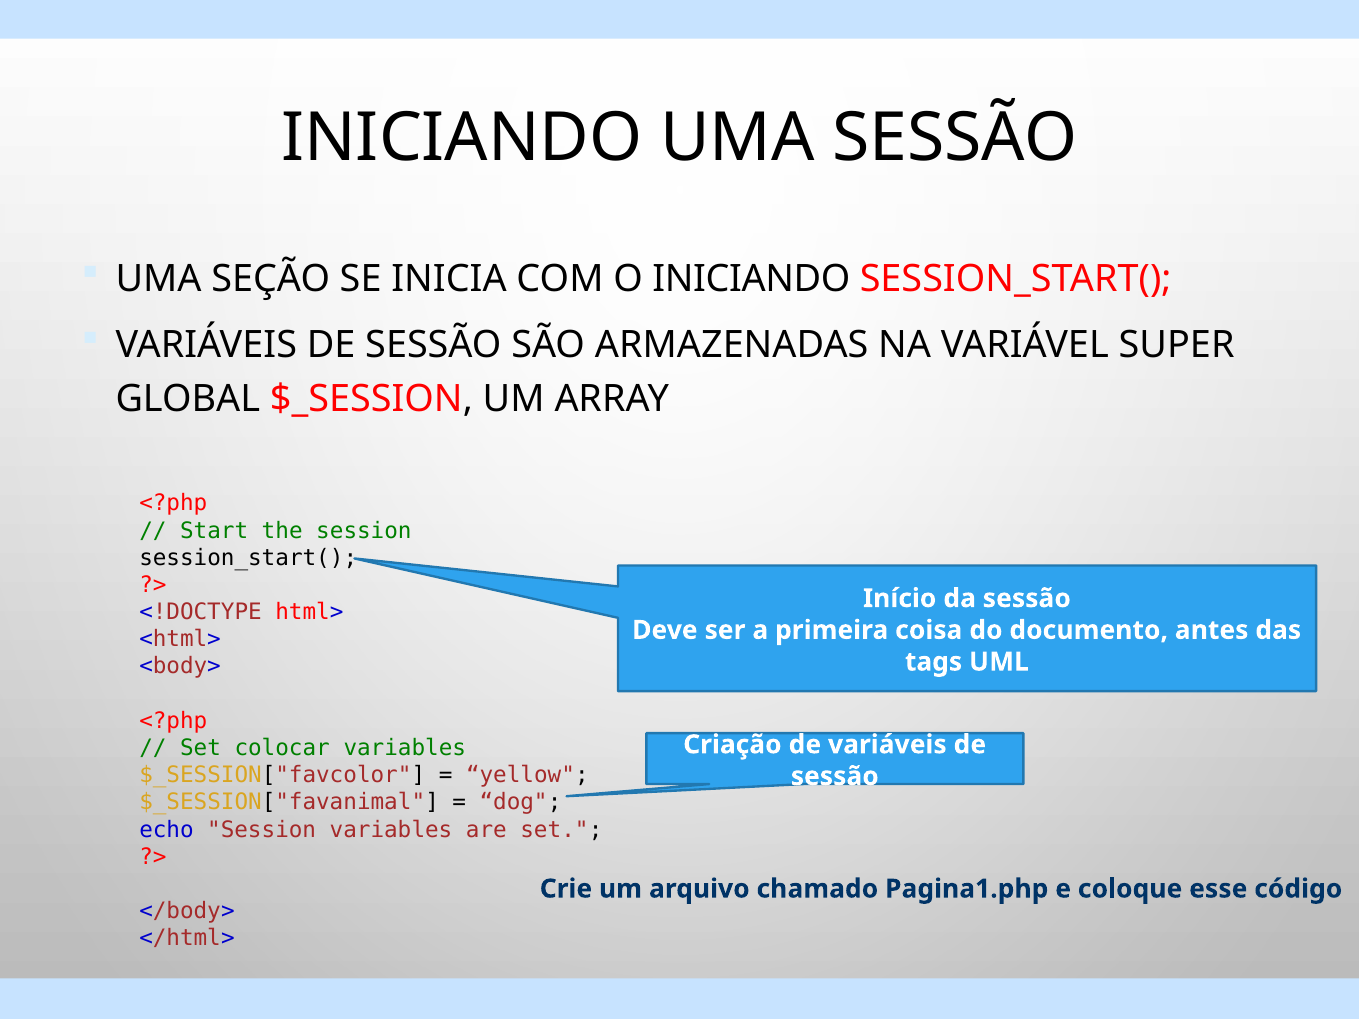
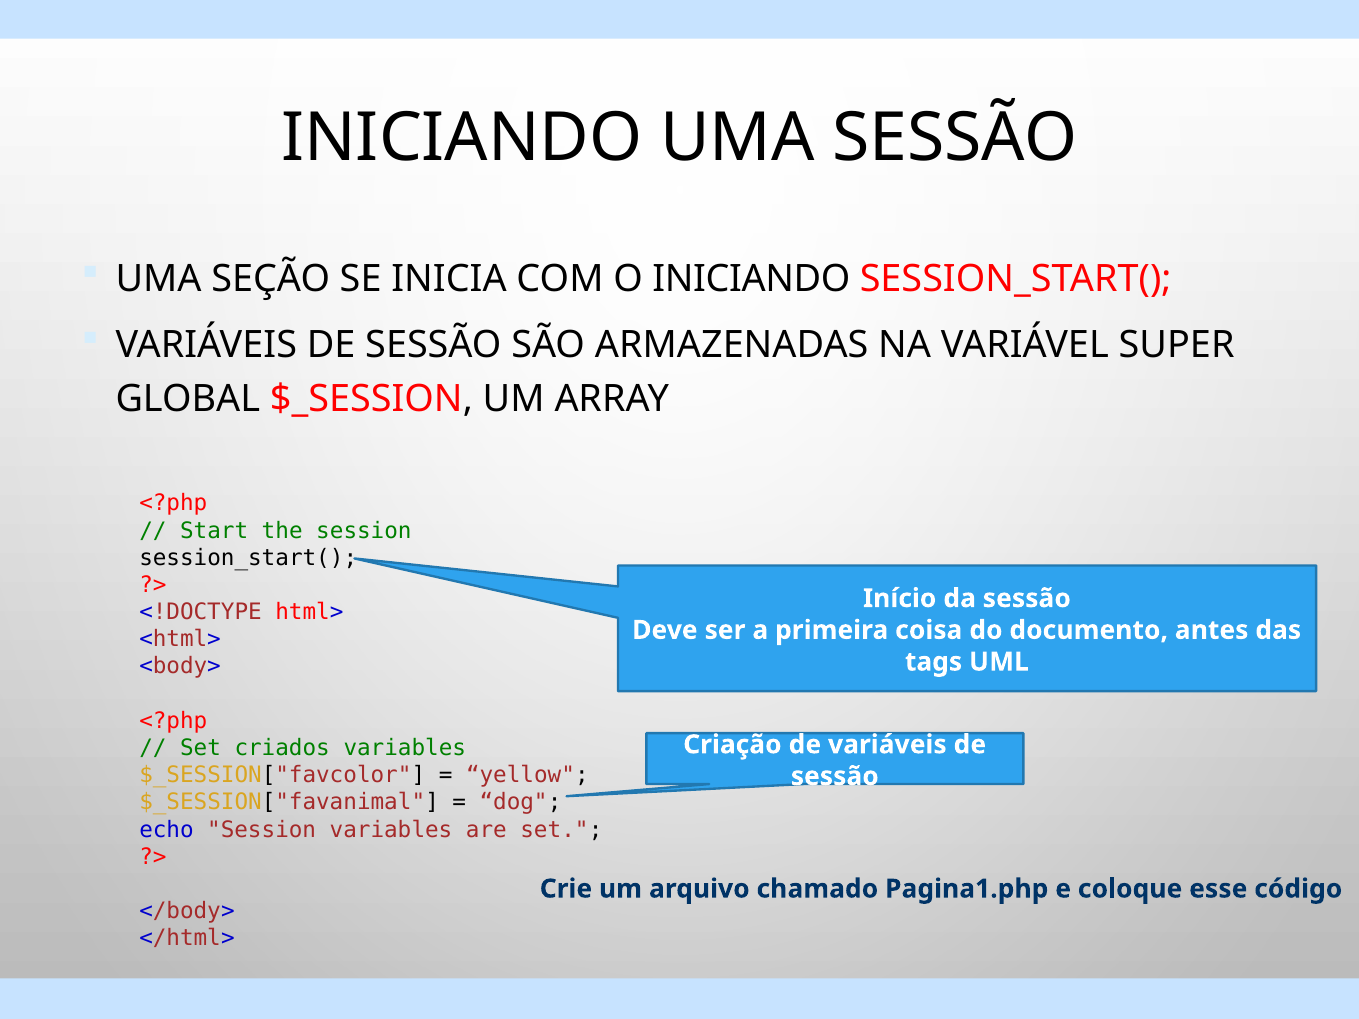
colocar: colocar -> criados (282, 748)
